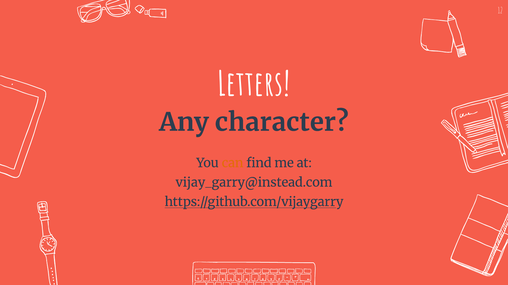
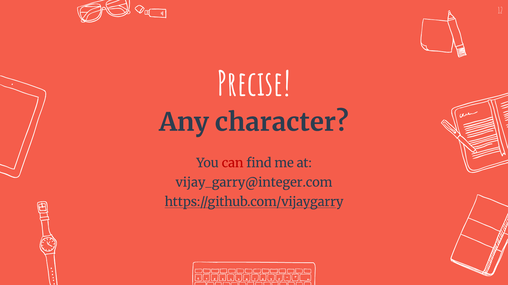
Letters: Letters -> Precise (254, 85)
can colour: orange -> red (233, 163)
vijay_garry@instead.com: vijay_garry@instead.com -> vijay_garry@integer.com (254, 183)
